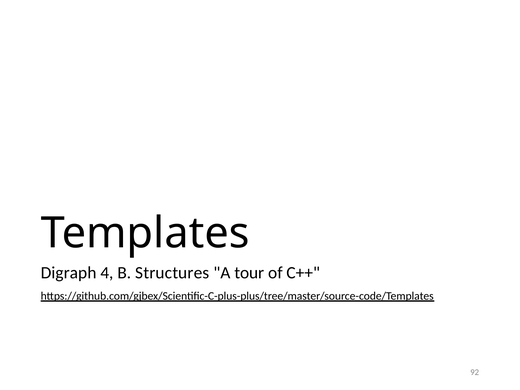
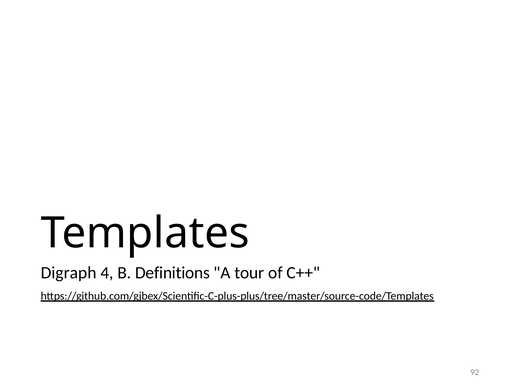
Structures: Structures -> Definitions (172, 273)
